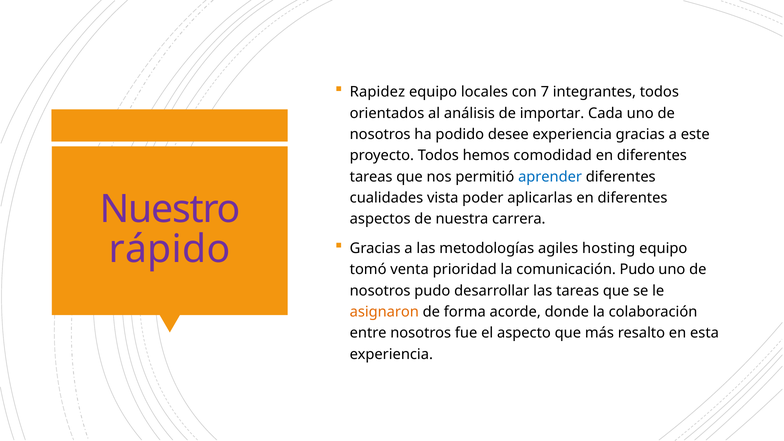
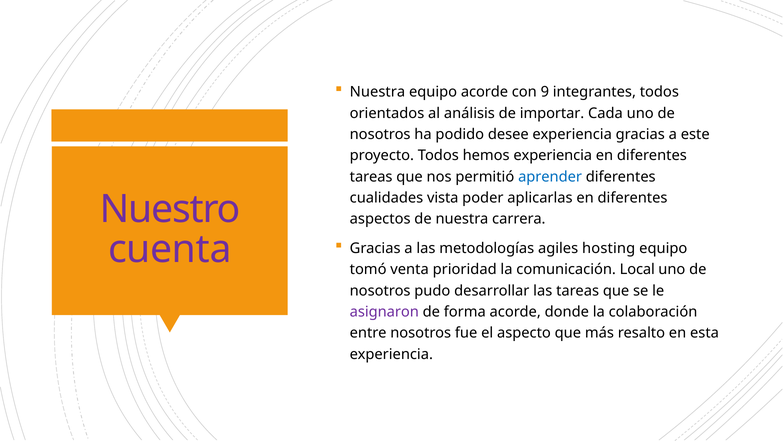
Rapidez: Rapidez -> Nuestra (377, 92)
equipo locales: locales -> acorde (485, 92)
7: 7 -> 9 (545, 92)
hemos comodidad: comodidad -> experiencia (553, 156)
rápido: rápido -> cuenta (170, 249)
comunicación Pudo: Pudo -> Local (637, 270)
asignaron colour: orange -> purple (384, 312)
